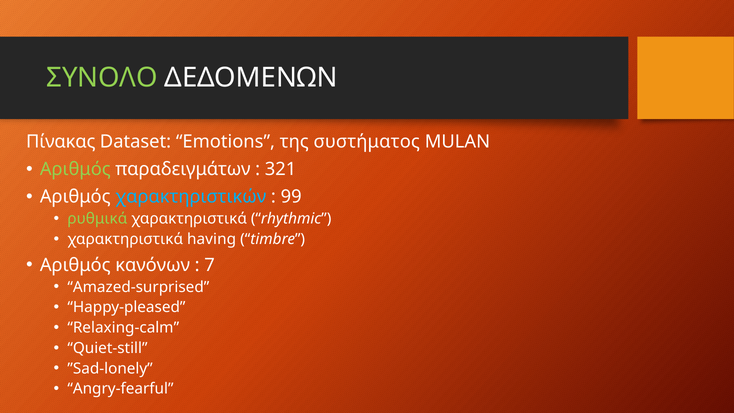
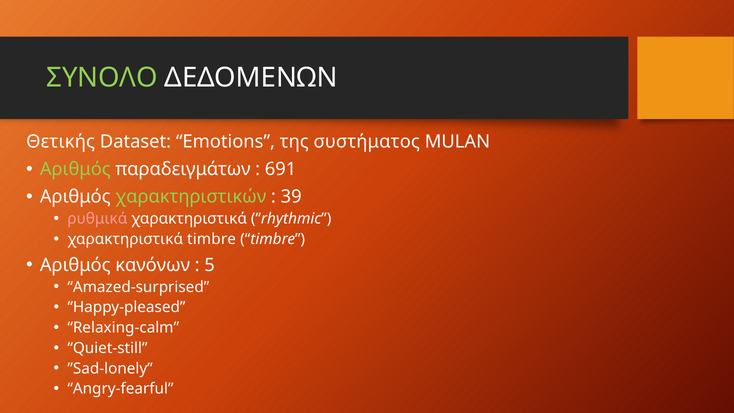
Πίνακας: Πίνακας -> Θετικής (61, 142)
321: 321 -> 691 (281, 169)
χαρακτηριστικών colour: light blue -> light green (191, 197)
99: 99 -> 39 (291, 197)
ρυθμικά colour: light green -> pink (97, 219)
χαρακτηριστικά having: having -> timbre (212, 239)
7: 7 -> 5 (210, 265)
